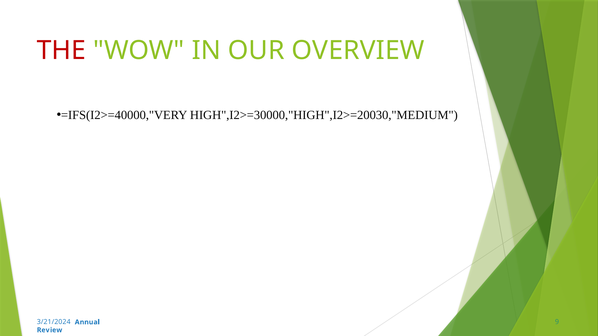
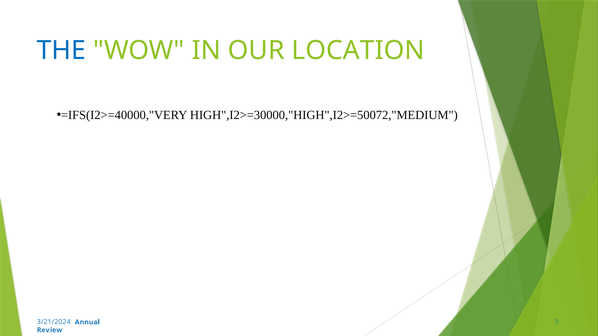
THE colour: red -> blue (61, 51)
OVERVIEW: OVERVIEW -> LOCATION (358, 51)
HIGH",I2>=30000,"HIGH",I2>=20030,"MEDIUM: HIGH",I2>=30000,"HIGH",I2>=20030,"MEDIUM -> HIGH",I2>=30000,"HIGH",I2>=50072,"MEDIUM (324, 115)
